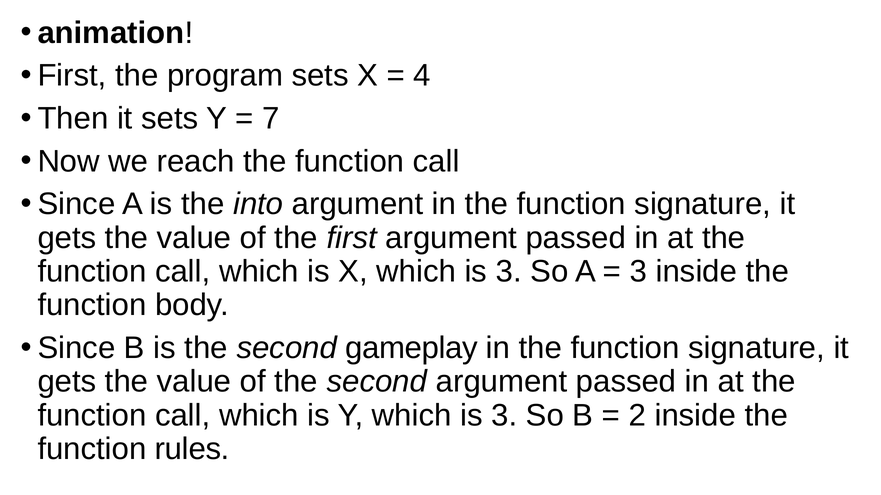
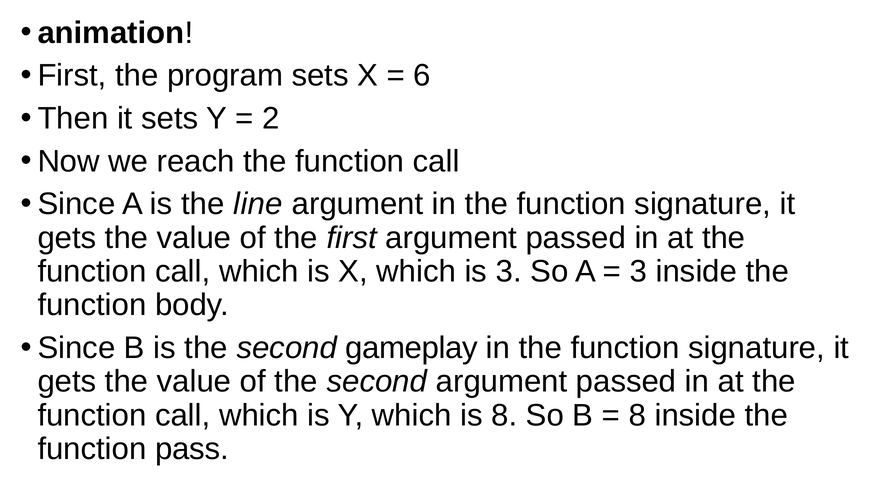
4: 4 -> 6 (422, 76)
7: 7 -> 2 (271, 119)
into: into -> line (258, 204)
Y which is 3: 3 -> 8 (504, 416)
2: 2 -> 8 (637, 416)
rules: rules -> pass (192, 449)
